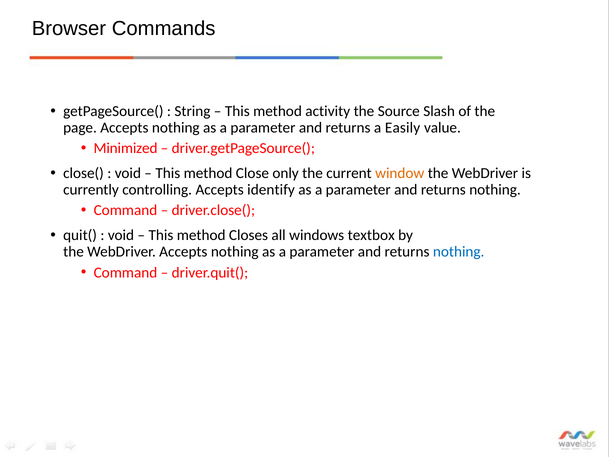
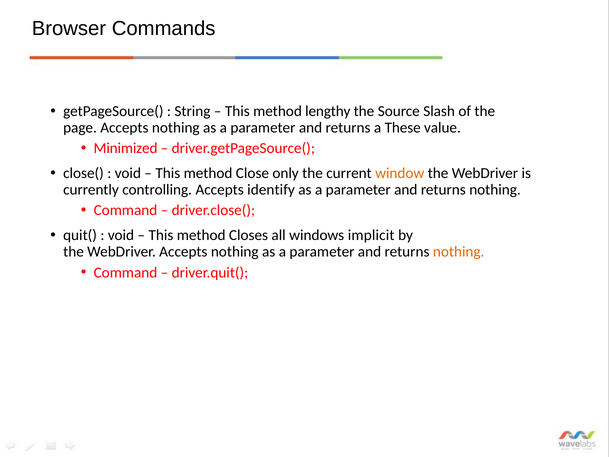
activity: activity -> lengthy (328, 111)
Easily: Easily -> These (403, 128)
textbox: textbox -> implicit (371, 235)
nothing colour: blue -> orange (459, 252)
